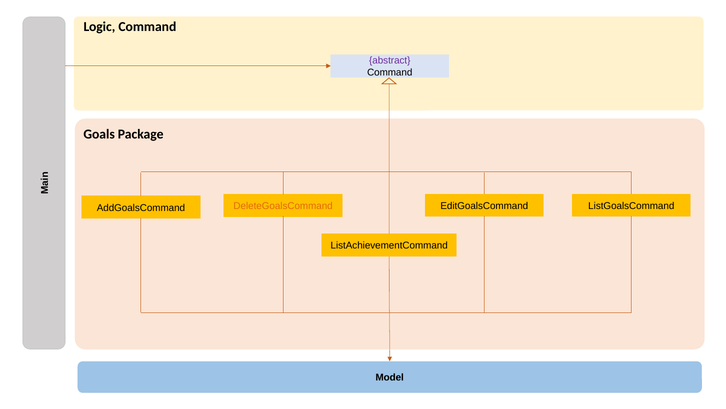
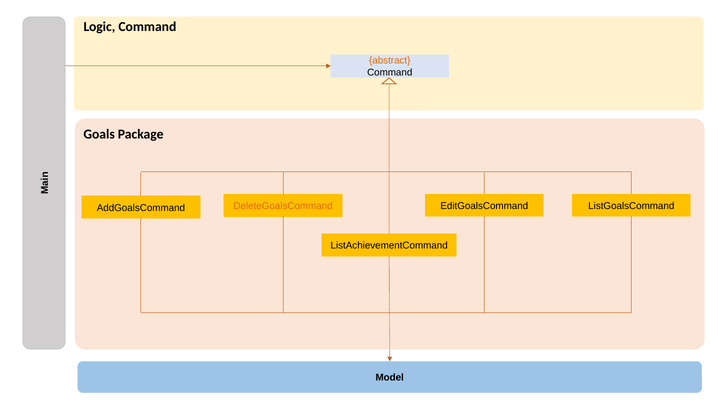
abstract colour: purple -> orange (390, 61)
